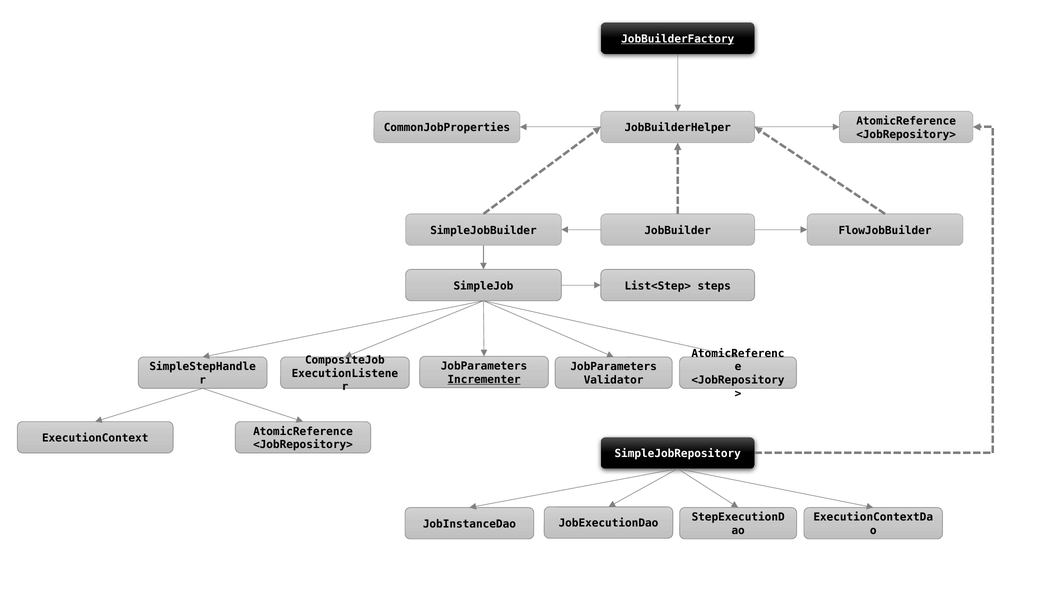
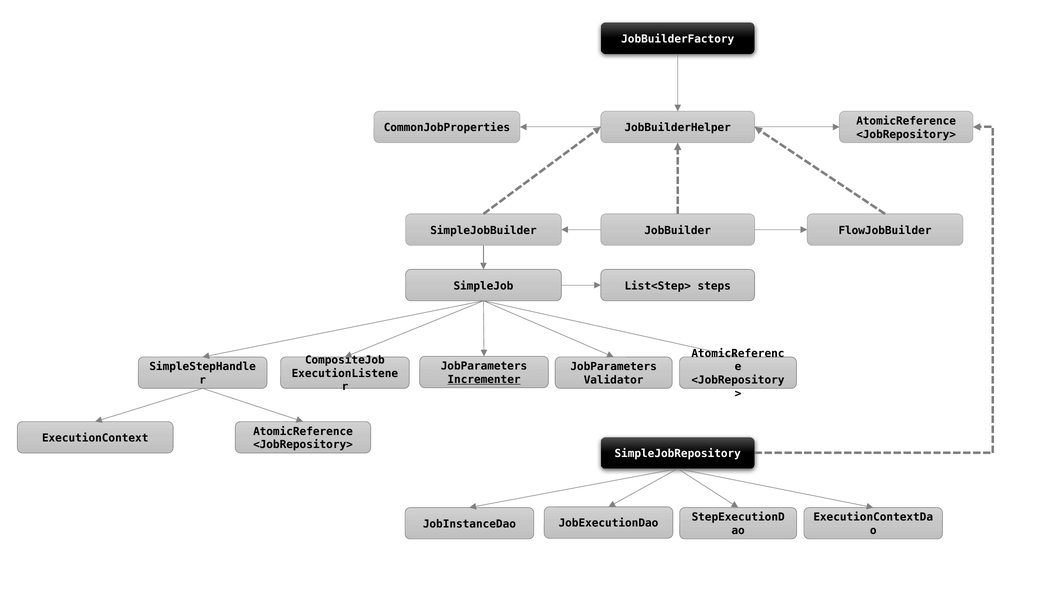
JobBuilderFactory underline: present -> none (678, 39)
